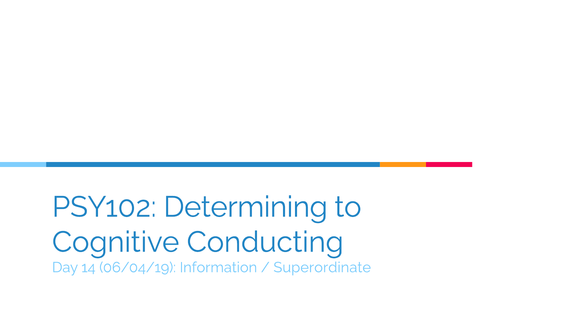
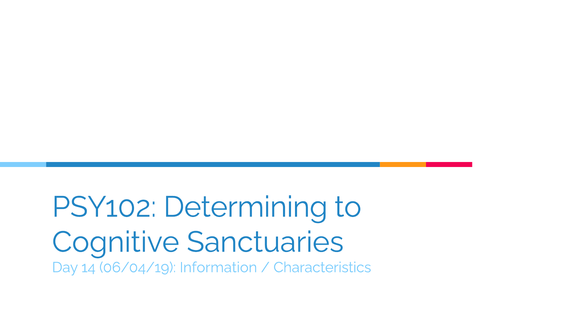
Conducting: Conducting -> Sanctuaries (265, 242)
Superordinate: Superordinate -> Characteristics (322, 267)
